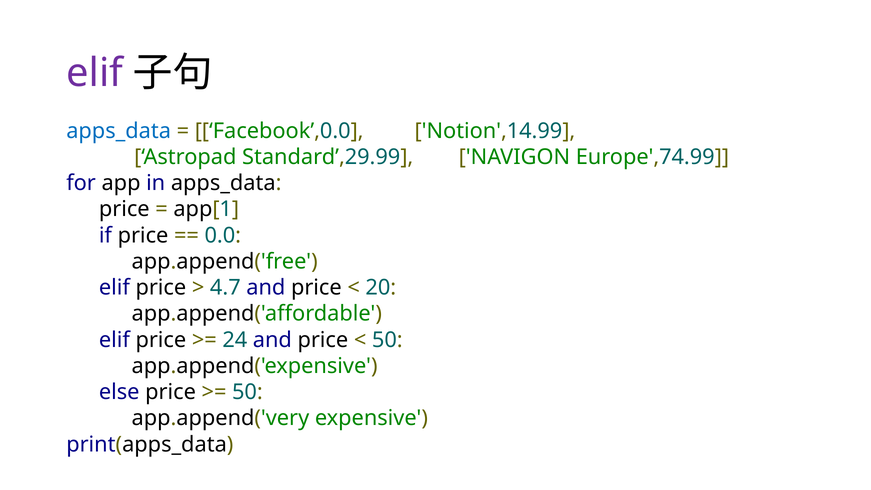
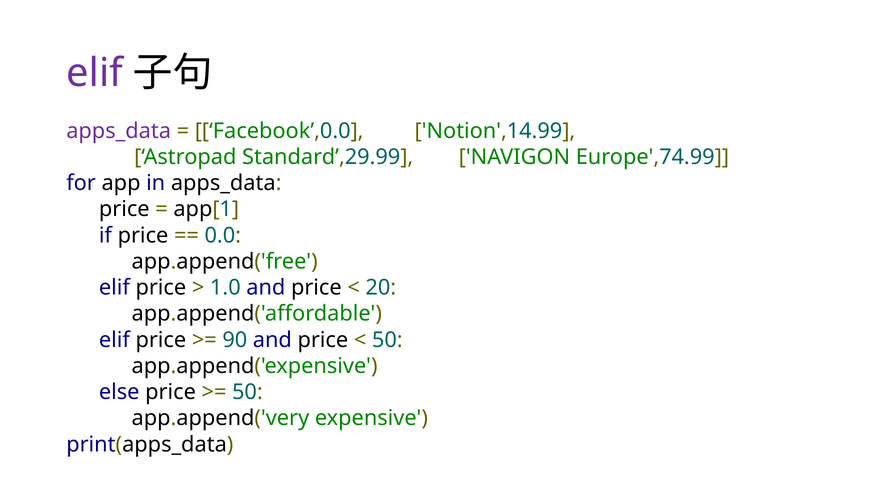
apps_data colour: blue -> purple (119, 131)
4.7: 4.7 -> 1.0 (225, 288)
24: 24 -> 90 (235, 340)
